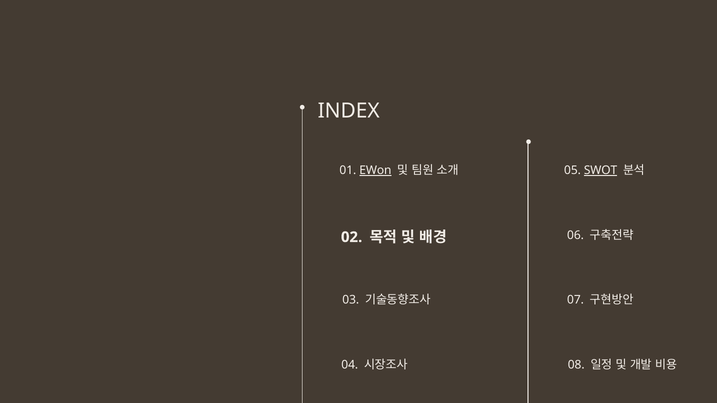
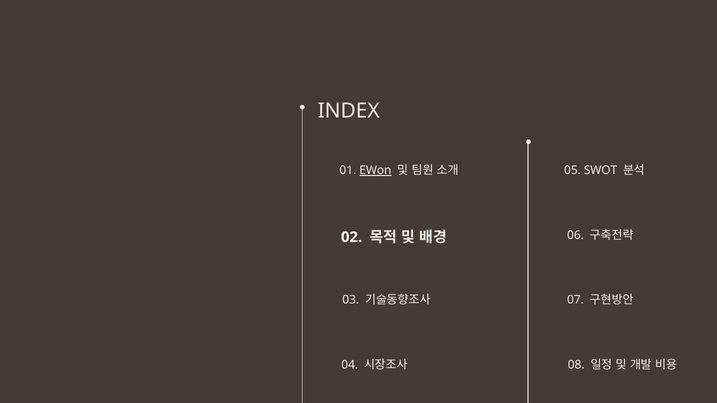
SWOT underline: present -> none (601, 170)
